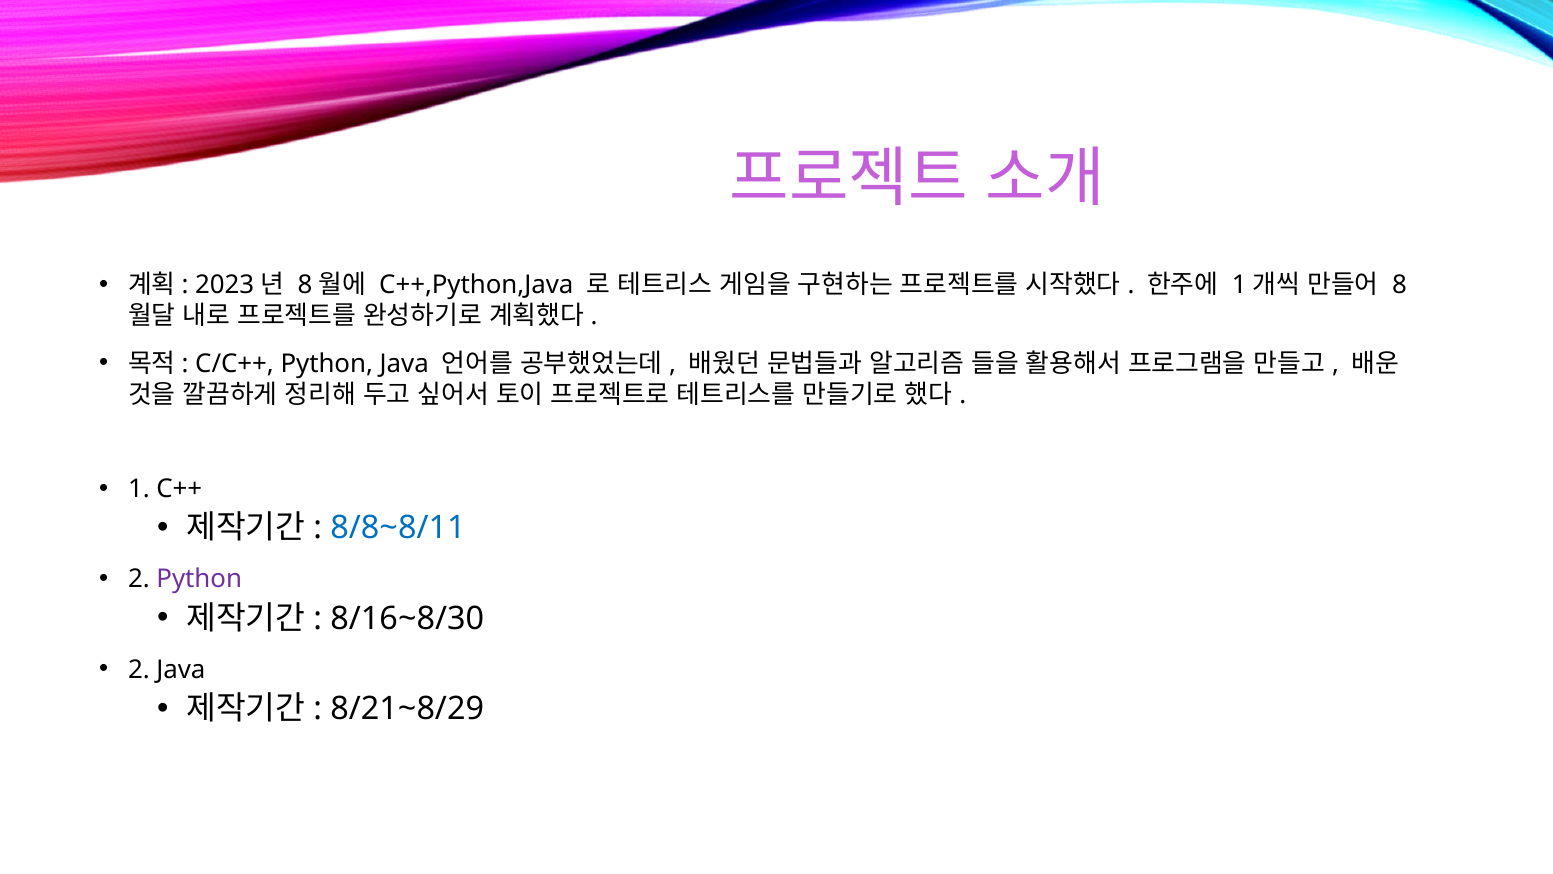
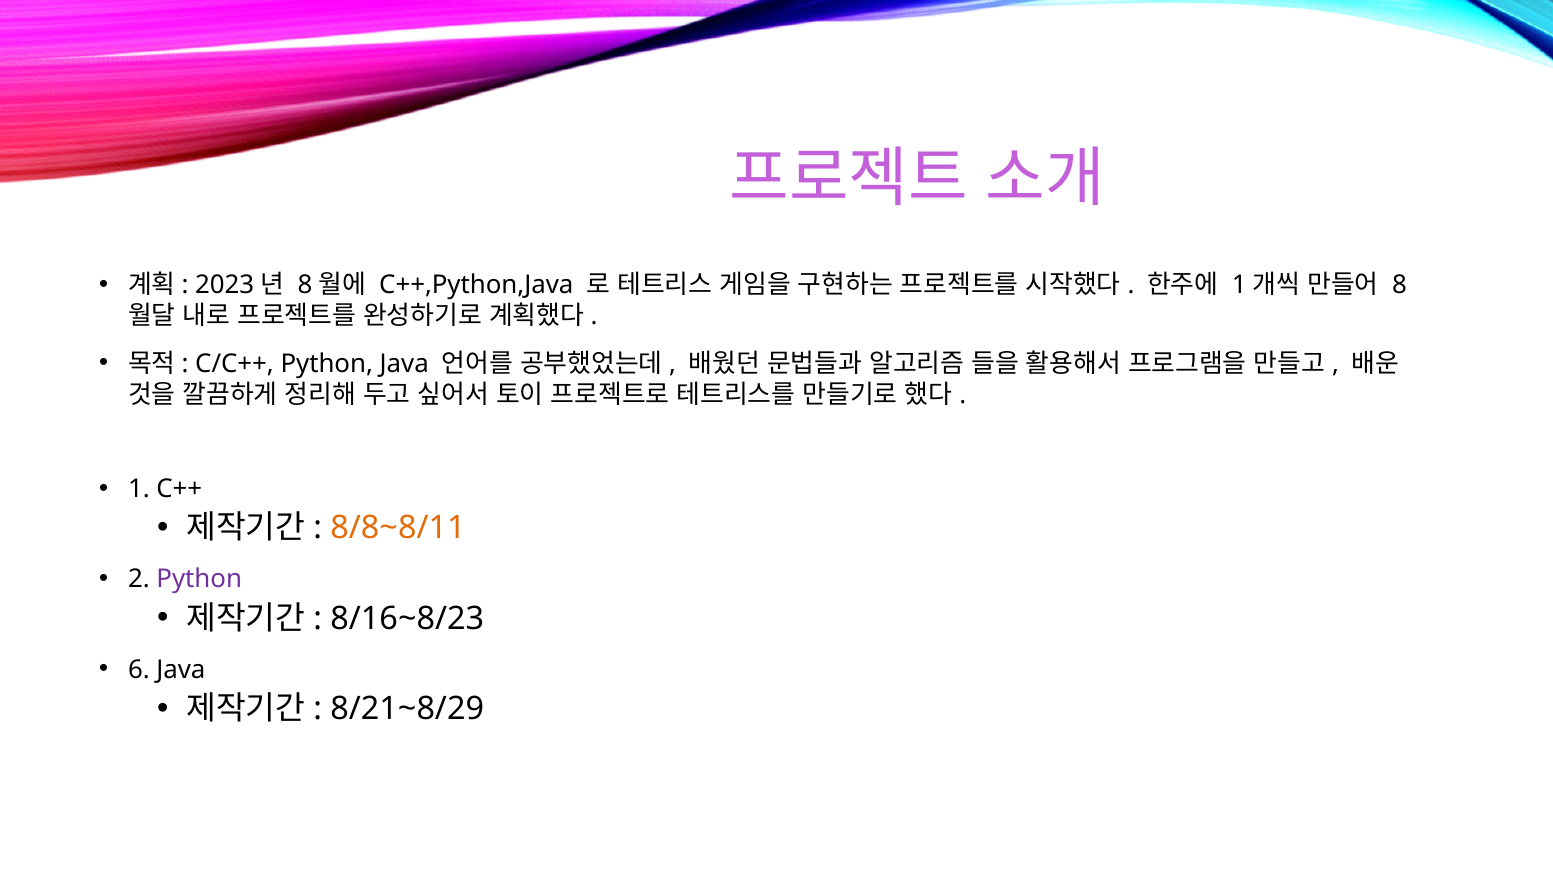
8/8~8/11 colour: blue -> orange (398, 528)
8/16~8/30: 8/16~8/30 -> 8/16~8/23 (407, 618)
2: 2 -> 6 (139, 669)
